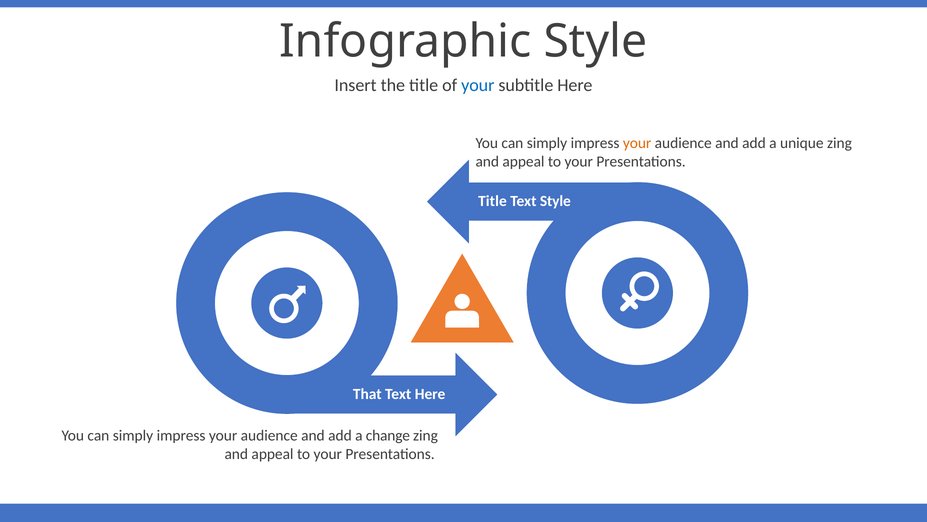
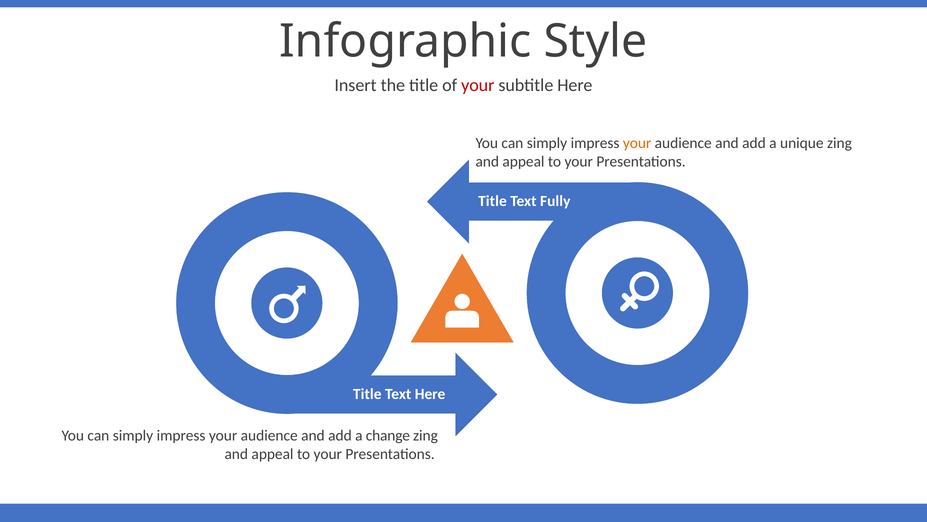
your colour: blue -> red (478, 85)
Text Style: Style -> Fully (555, 201)
That: That -> Title (367, 394)
